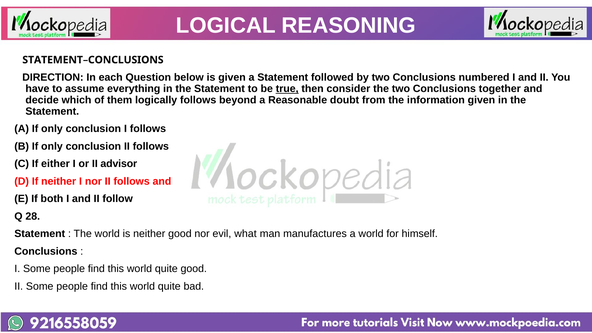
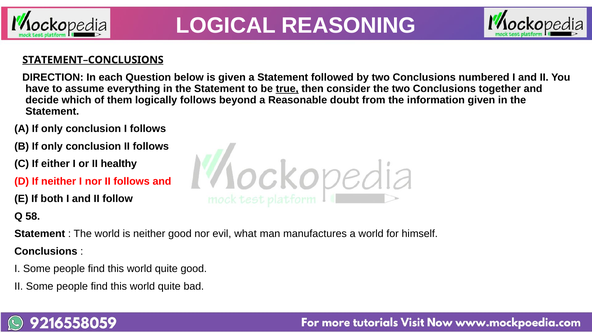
STATEMENT–CONCLUSIONS underline: none -> present (93, 60)
advisor: advisor -> healthy (119, 164)
28: 28 -> 58 (33, 216)
